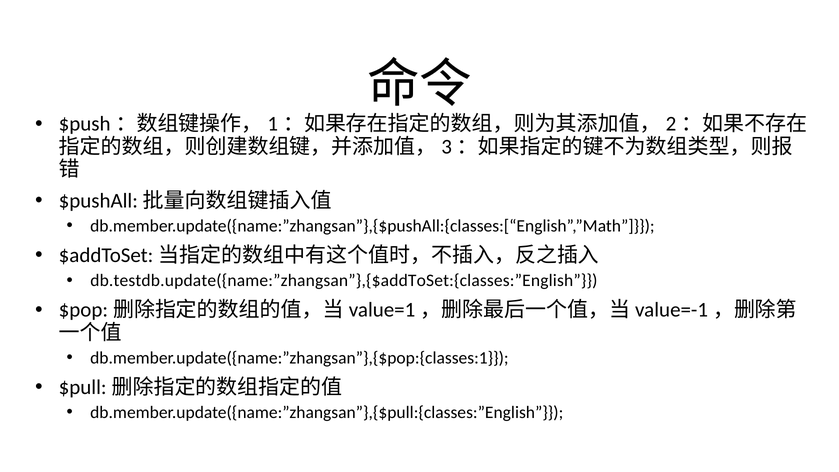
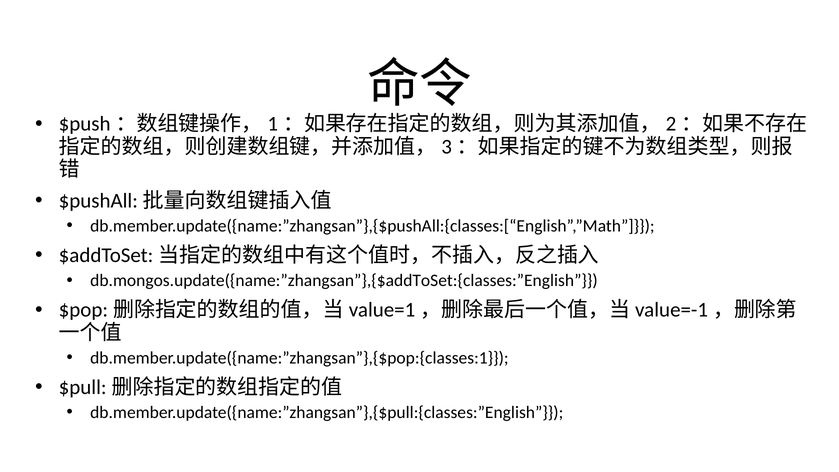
db.testdb.update({name:”zhangsan”},{$addToSet:{classes:”English: db.testdb.update({name:”zhangsan”},{$addToSet:{classes:”English -> db.mongos.update({name:”zhangsan”},{$addToSet:{classes:”English (344, 280)
